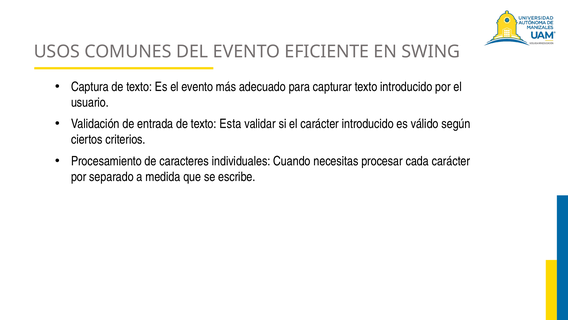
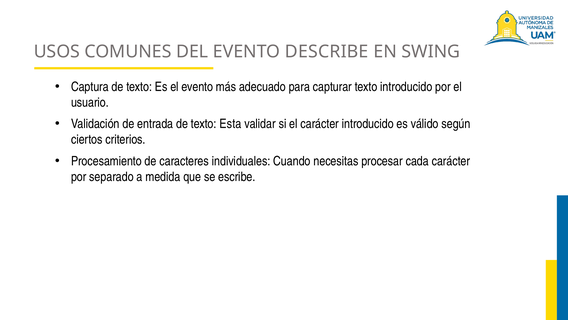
EFICIENTE: EFICIENTE -> DESCRIBE (327, 51)
